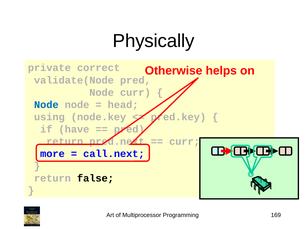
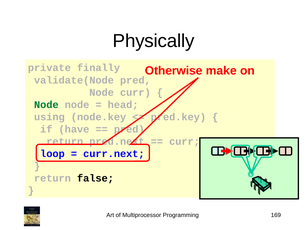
correct: correct -> finally (99, 68)
helps: helps -> make (221, 71)
Node colour: blue -> green (46, 105)
more: more -> loop (52, 154)
call.next: call.next -> curr.next (114, 154)
